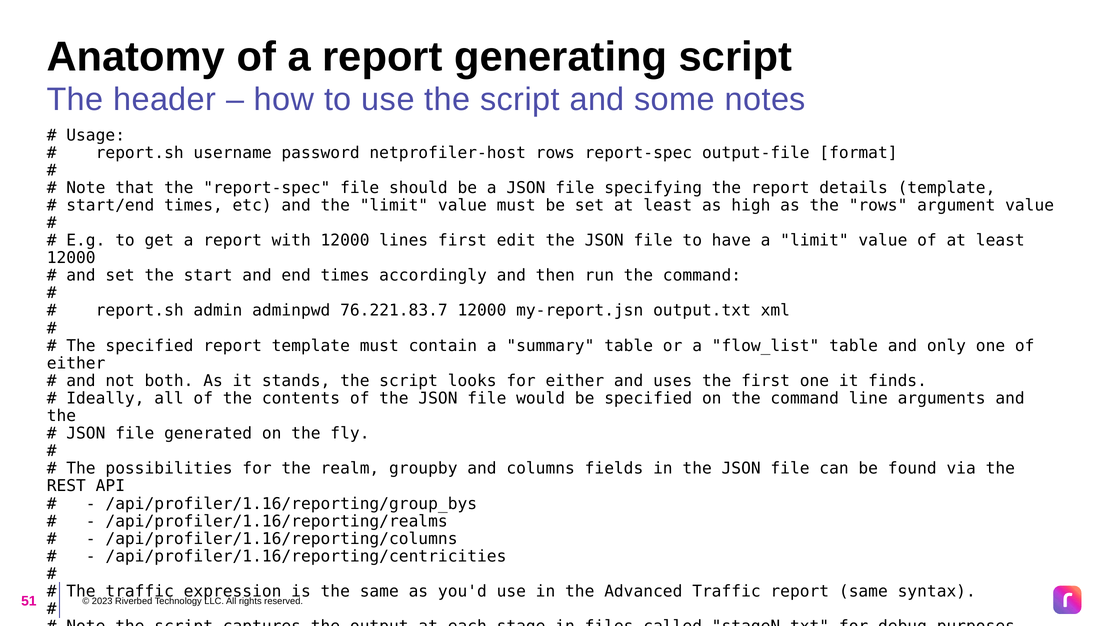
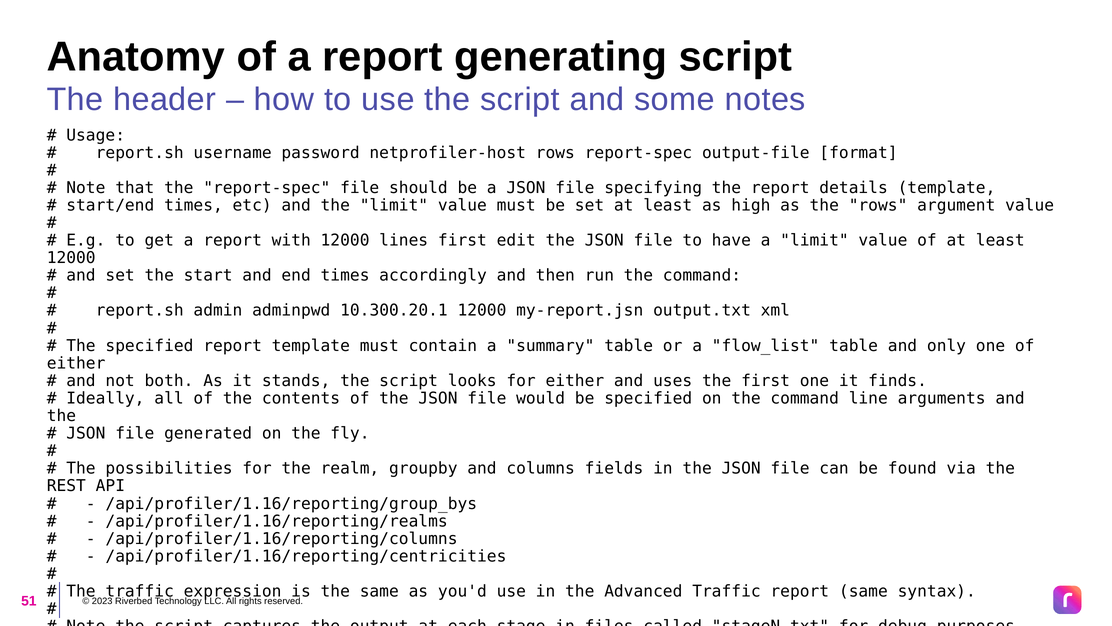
76.221.83.7: 76.221.83.7 -> 10.300.20.1 (394, 310)
